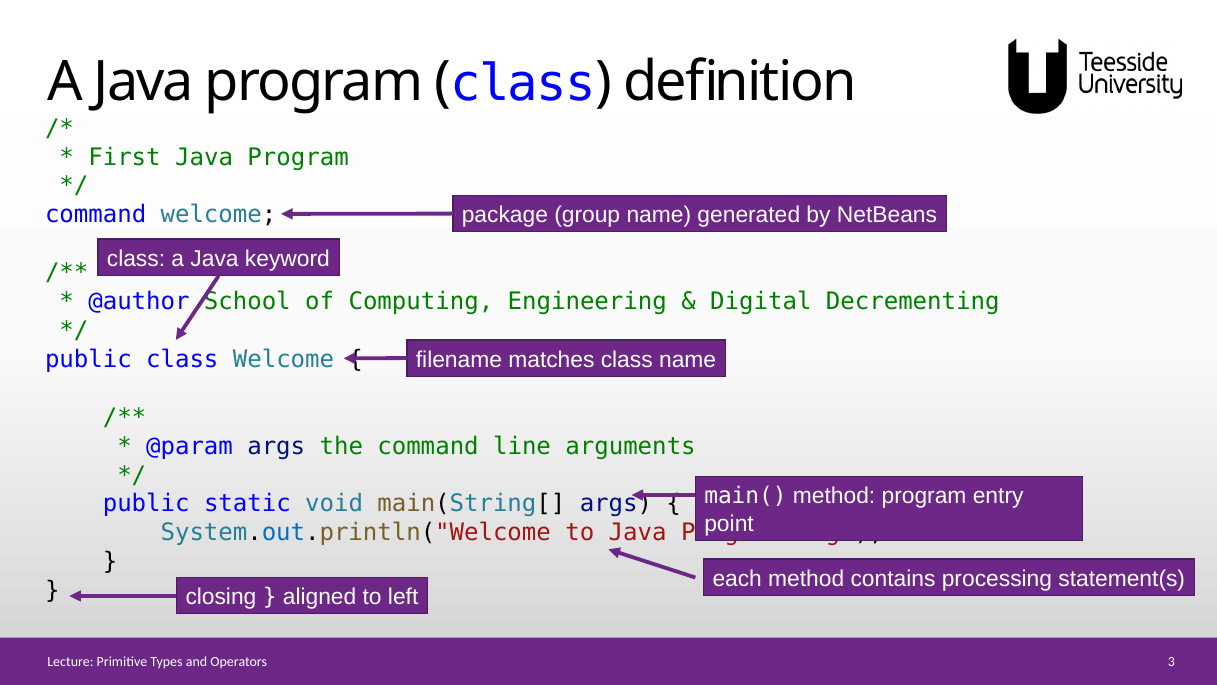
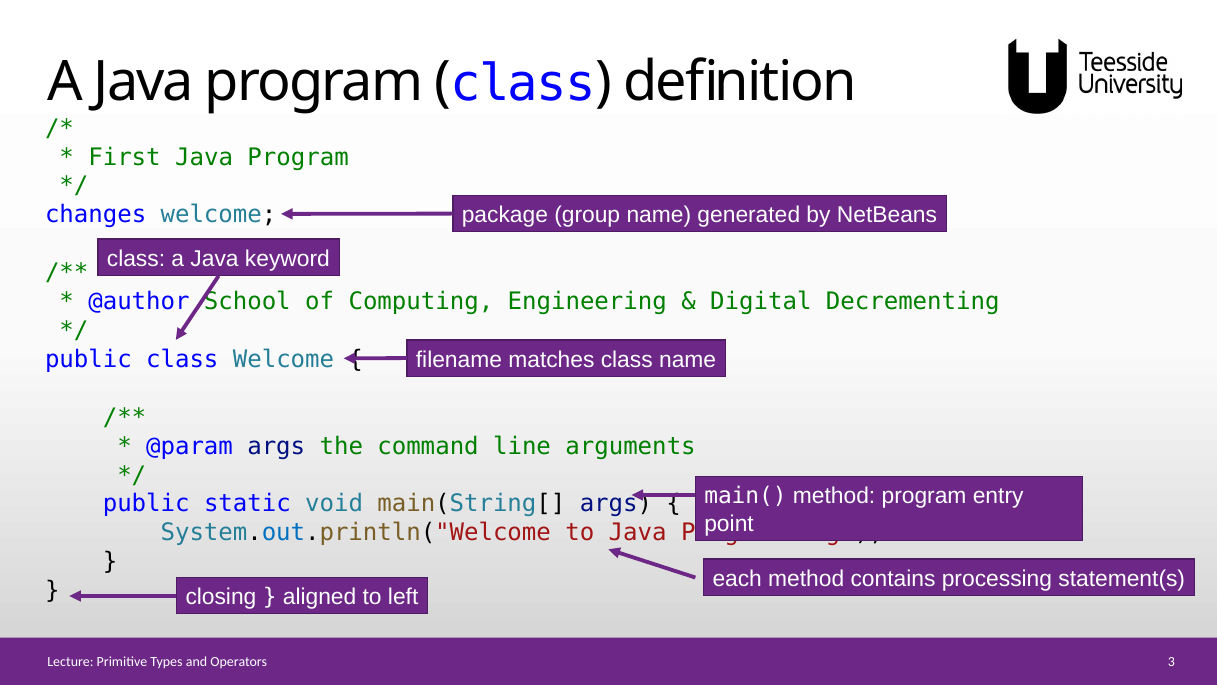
command: command -> changes (96, 215)
